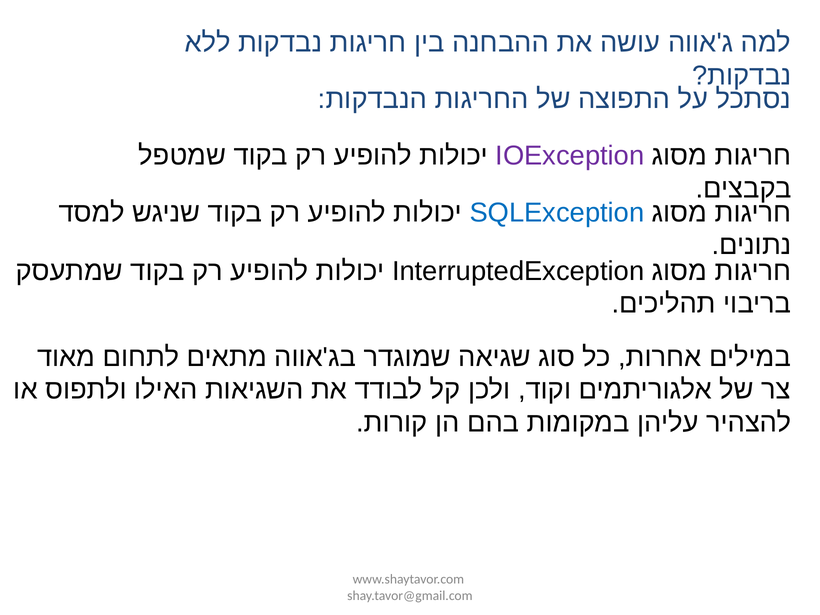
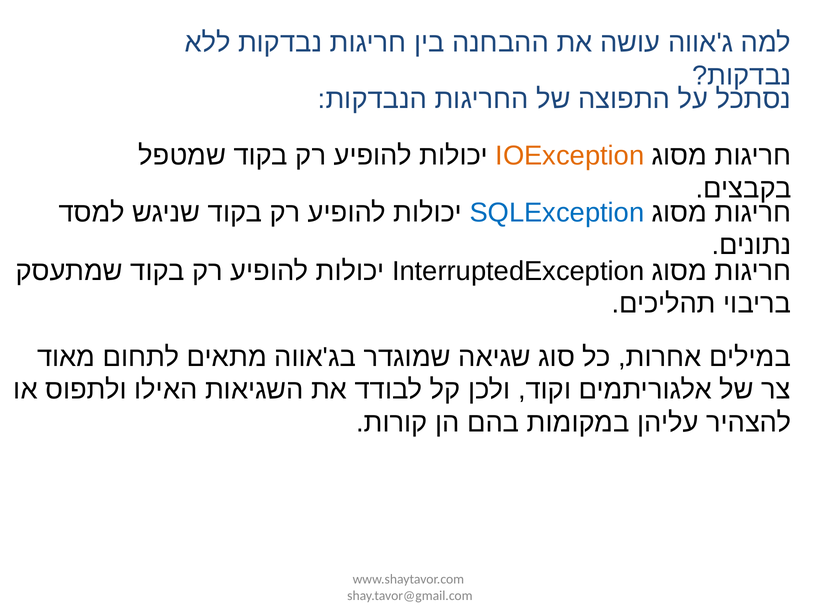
IOException colour: purple -> orange (570, 156)
